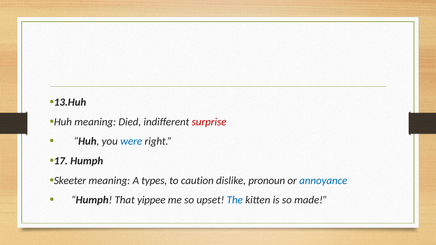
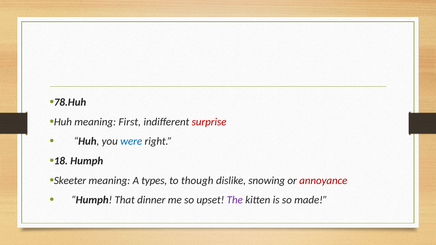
13.Huh: 13.Huh -> 78.Huh (70, 102)
Died: Died -> First (130, 122)
17: 17 -> 18 (61, 161)
caution: caution -> though (197, 181)
pronoun: pronoun -> snowing (267, 181)
annoyance colour: blue -> red (323, 181)
yippee: yippee -> dinner (151, 200)
The colour: blue -> purple (235, 200)
